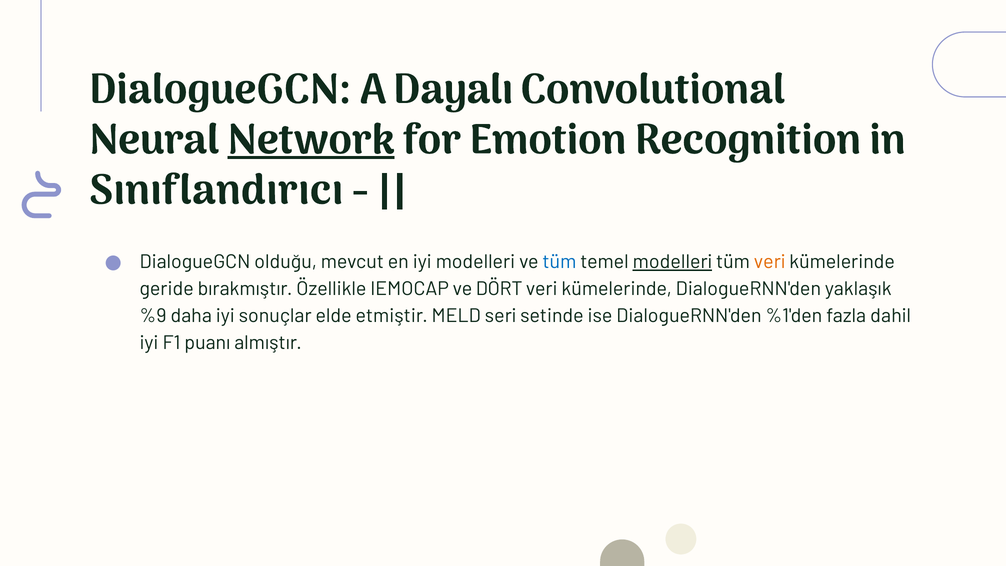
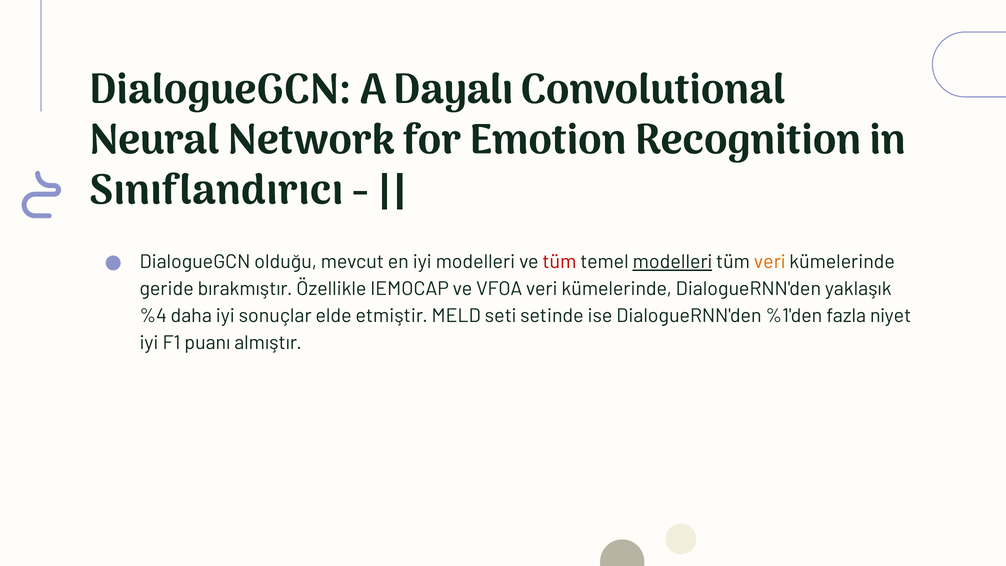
Network underline: present -> none (311, 139)
tüm colour: blue -> red (559, 262)
DÖRT: DÖRT -> VFOA (499, 289)
%9: %9 -> %4 (153, 316)
seri: seri -> seti (500, 316)
dahil: dahil -> niyet (891, 316)
